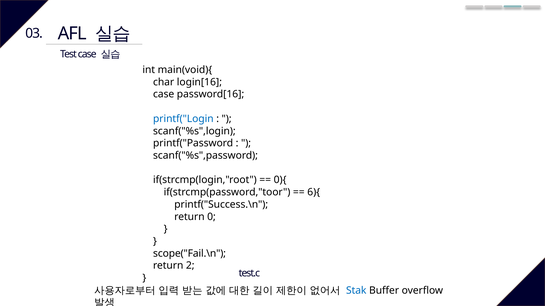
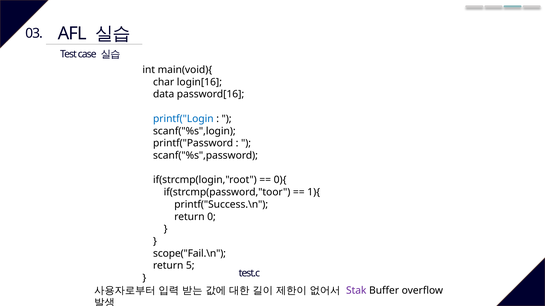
case: case -> data (164, 94)
6){: 6){ -> 1){ (314, 193)
2: 2 -> 5 (190, 266)
Stak colour: blue -> purple (356, 291)
